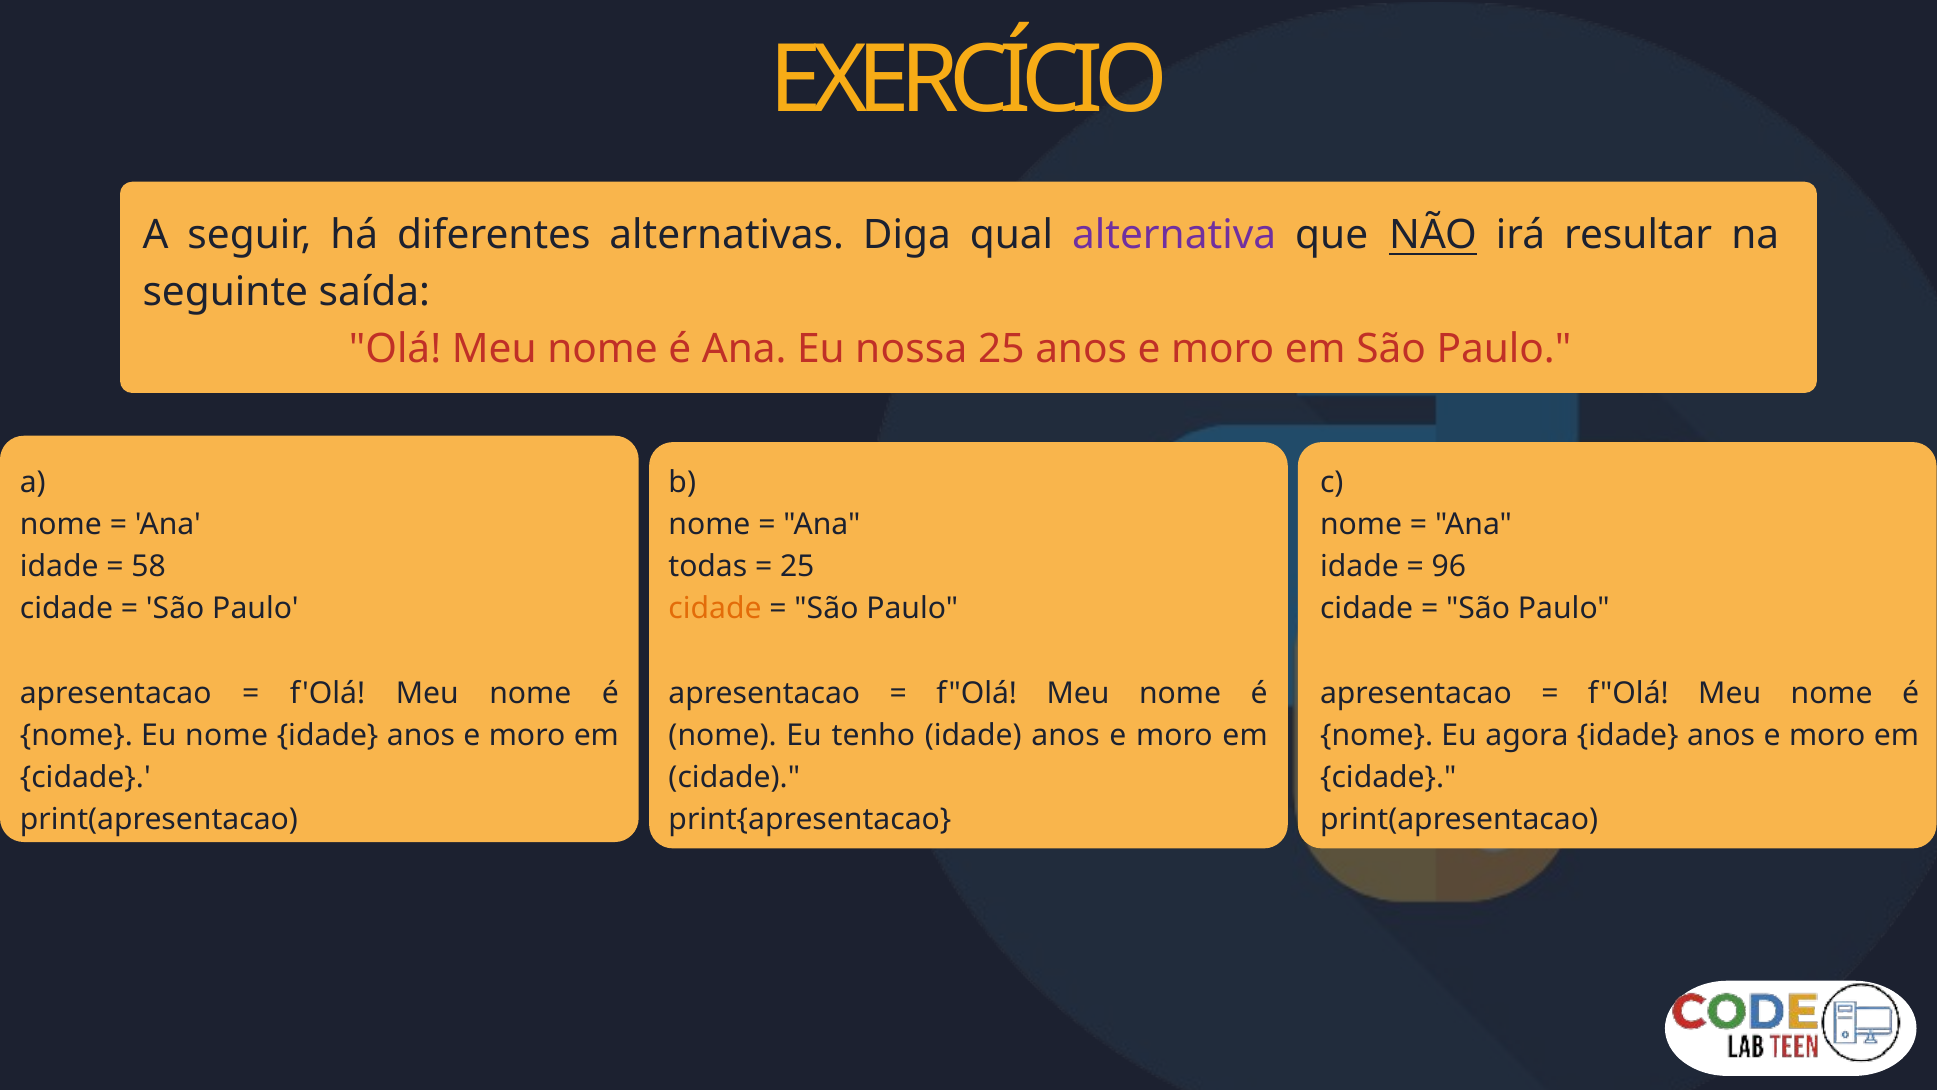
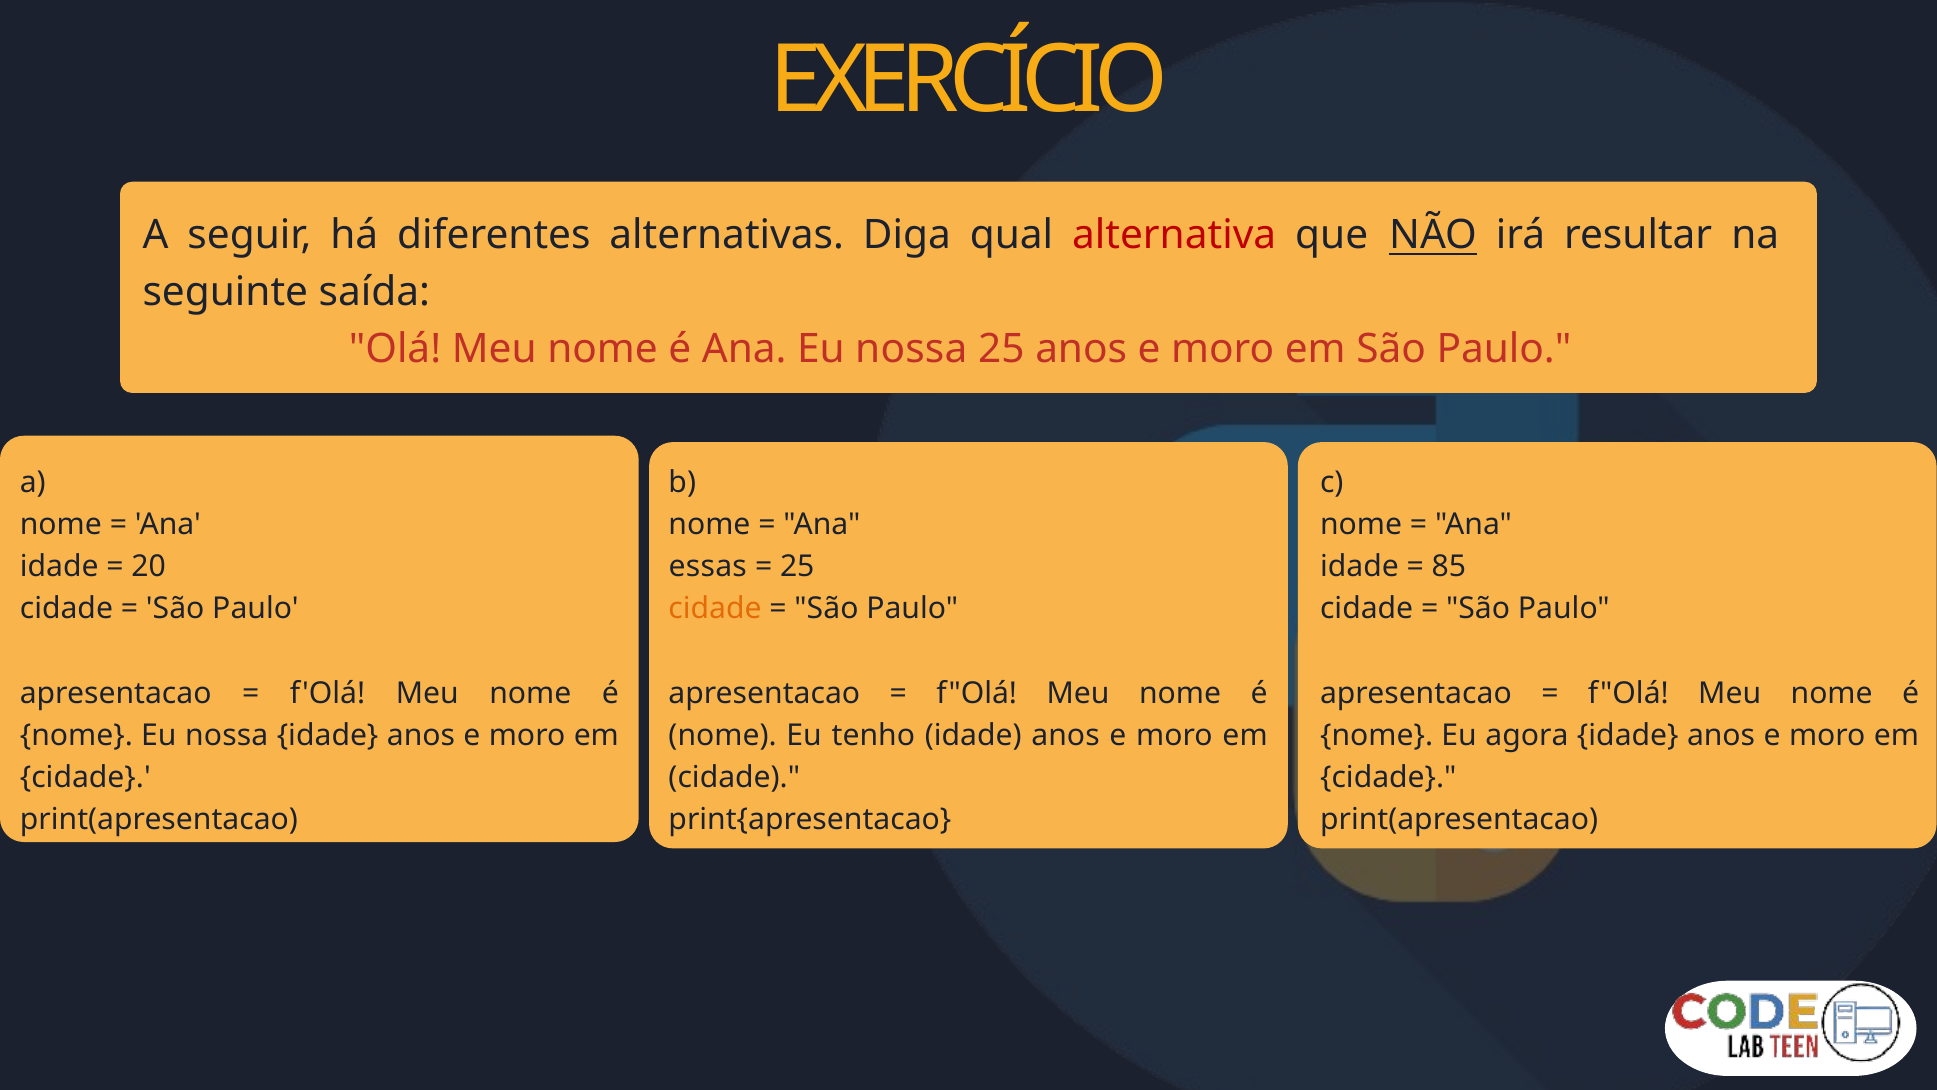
alternativa colour: purple -> red (1174, 235)
58: 58 -> 20 (149, 566)
todas: todas -> essas (708, 566)
96: 96 -> 85 (1449, 566)
nome Eu nome: nome -> nossa (227, 735)
